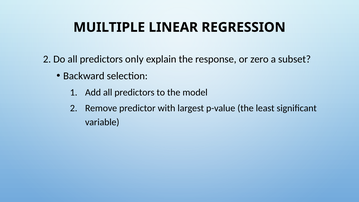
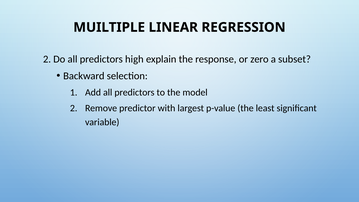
only: only -> high (134, 59)
